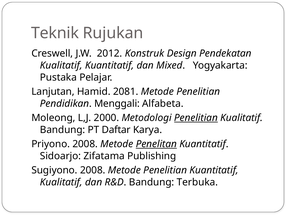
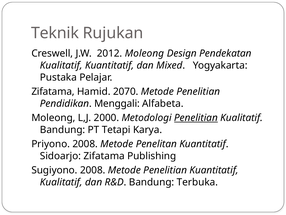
2012 Konstruk: Konstruk -> Moleong (145, 53)
Lanjutan: Lanjutan -> Zifatama (53, 91)
2081: 2081 -> 2070 (126, 91)
Daftar: Daftar -> Tetapi (116, 129)
Penelitan underline: present -> none (156, 144)
